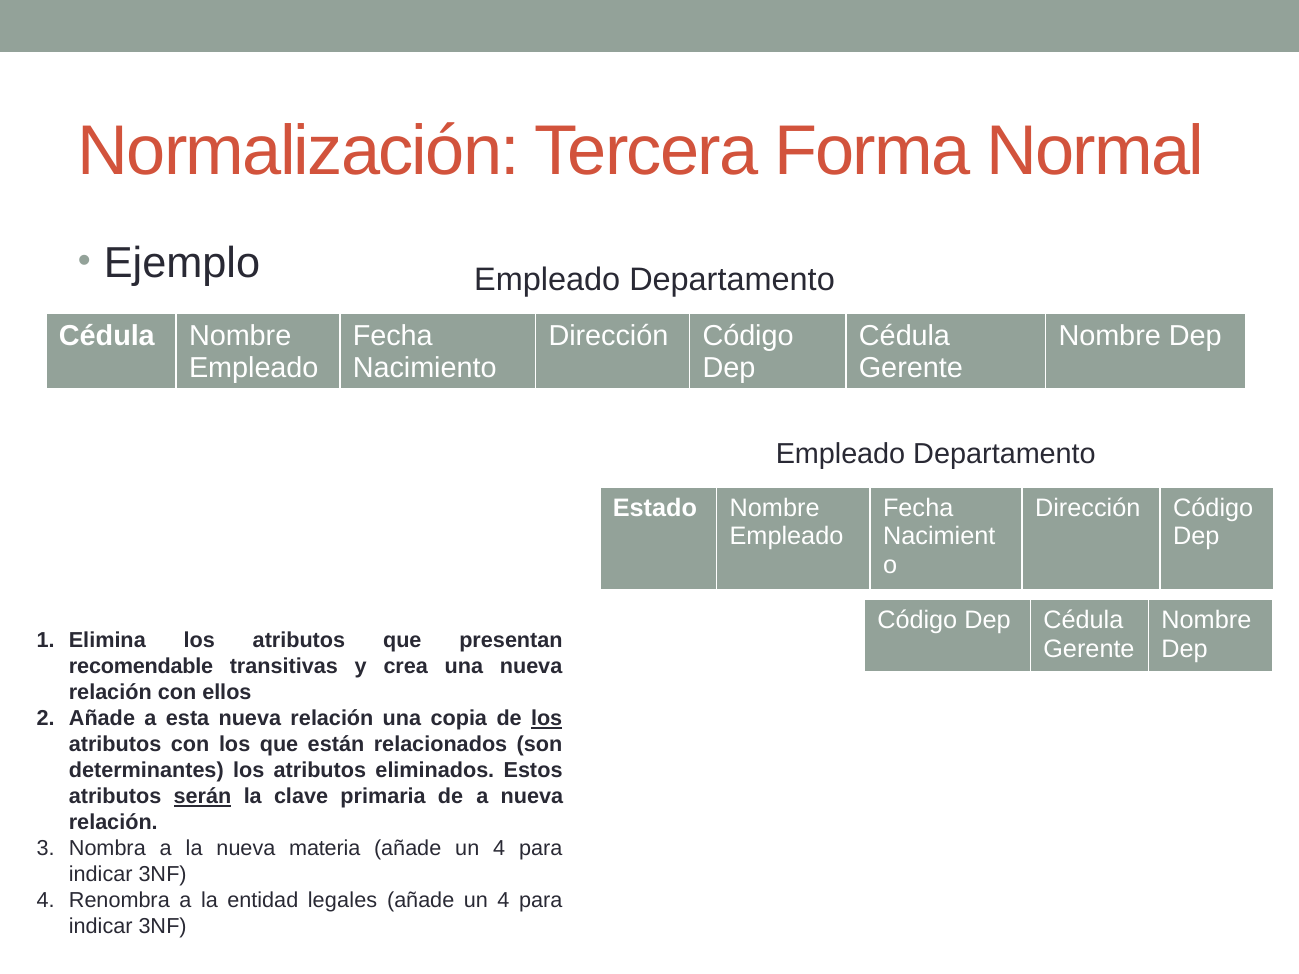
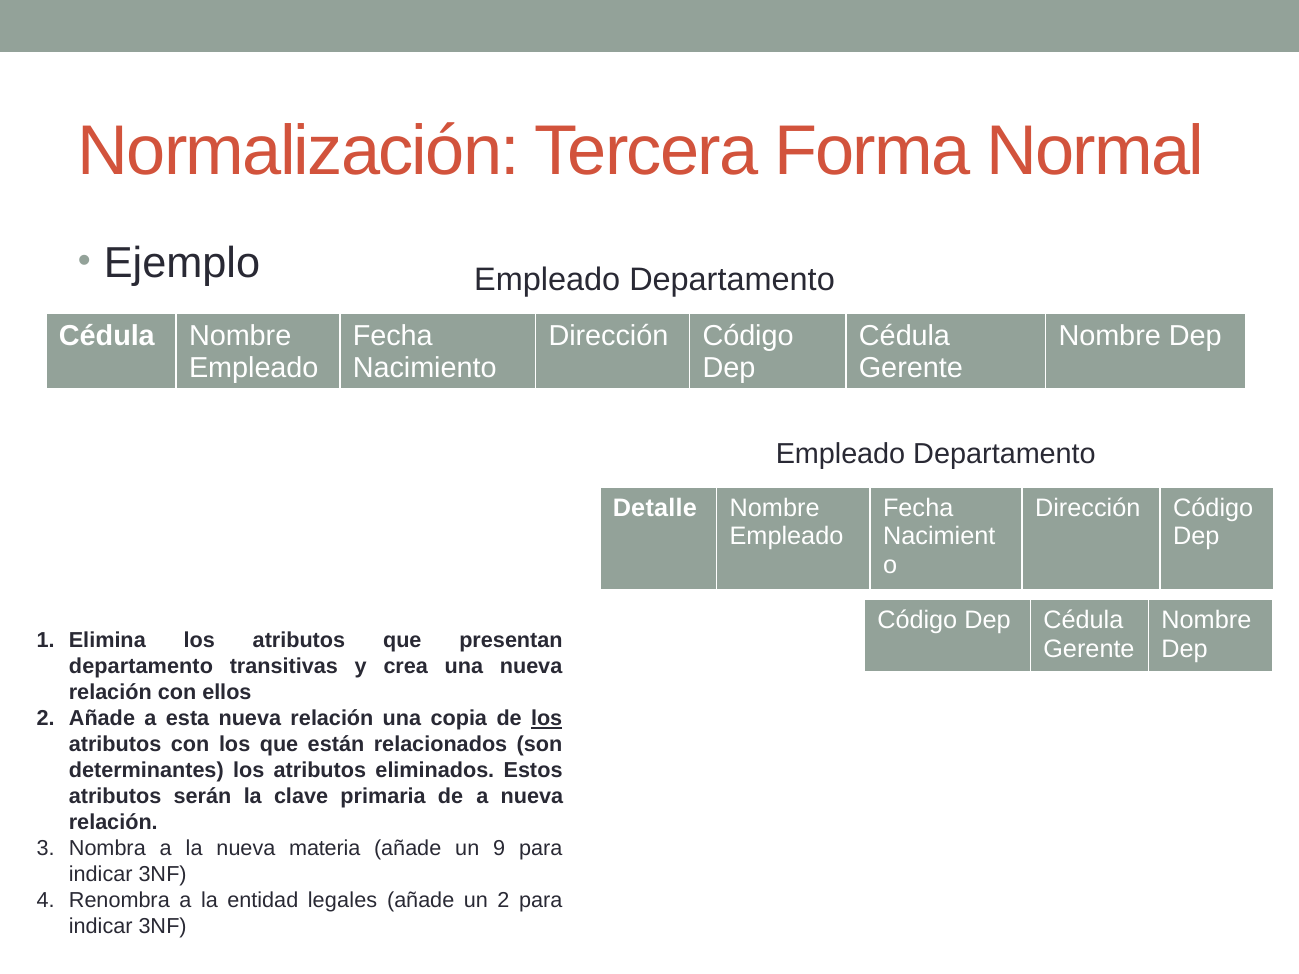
Estado: Estado -> Detalle (655, 508)
recomendable: recomendable -> departamento (141, 667)
serán underline: present -> none (203, 797)
4: 4 -> 9 (499, 849)
4: 4 -> 2 (503, 901)
